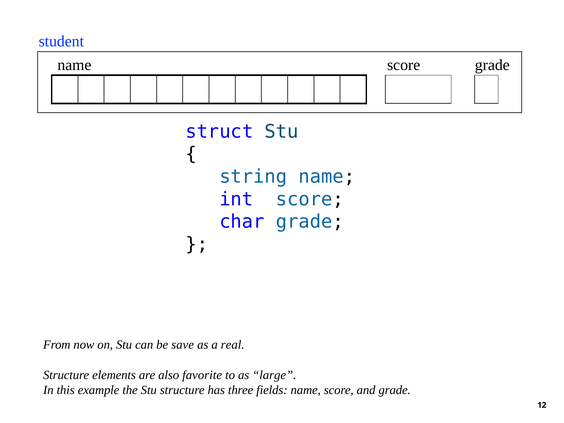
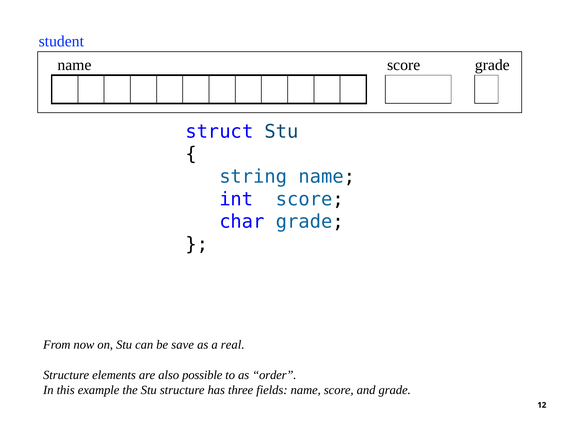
favorite: favorite -> possible (202, 375)
large: large -> order (274, 375)
